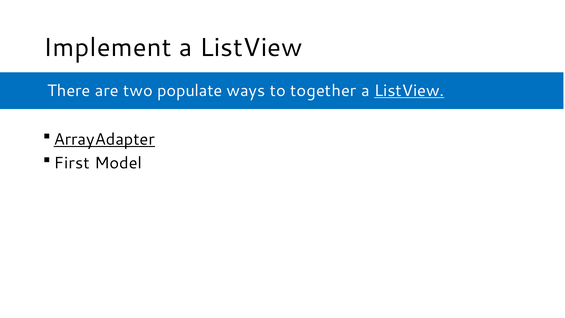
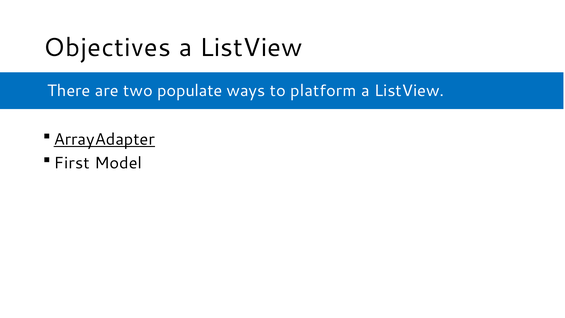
Implement: Implement -> Objectives (107, 47)
together: together -> platform (323, 91)
ListView underline: present -> none (409, 91)
